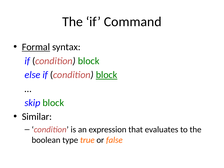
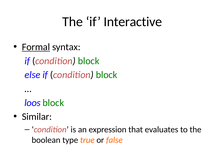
Command: Command -> Interactive (133, 22)
block underline: present -> none (107, 75)
skip: skip -> loos (33, 103)
